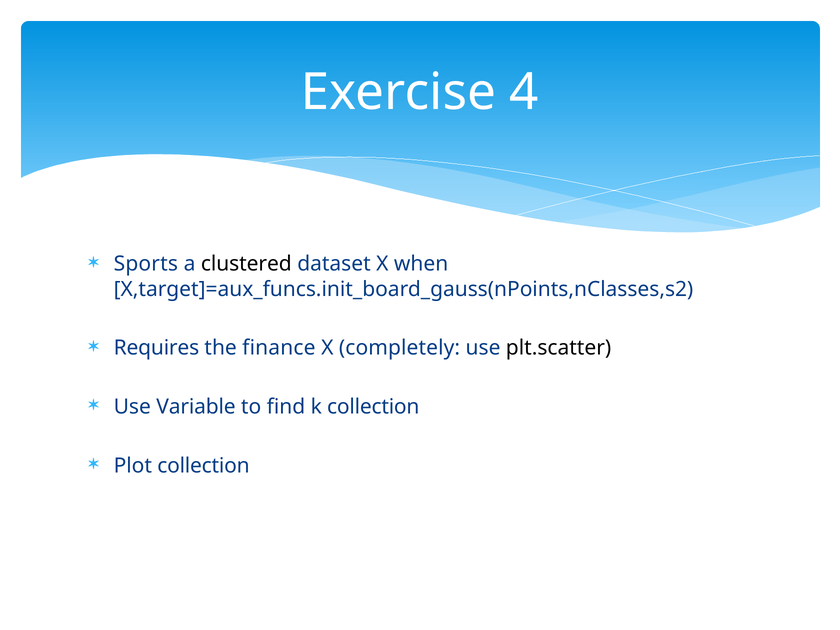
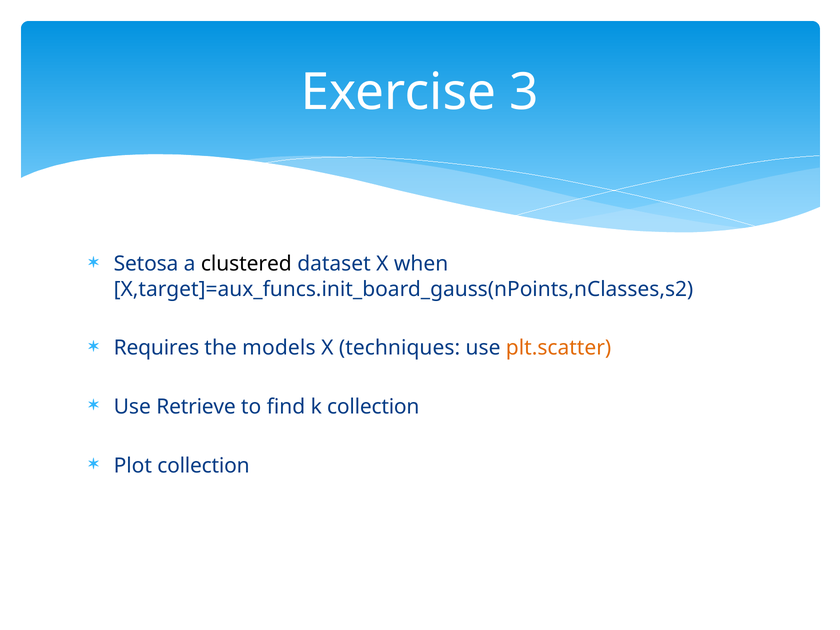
4: 4 -> 3 (524, 92)
Sports: Sports -> Setosa (146, 264)
finance: finance -> models (279, 348)
completely: completely -> techniques (400, 348)
plt.scatter colour: black -> orange (559, 348)
Variable: Variable -> Retrieve (196, 407)
